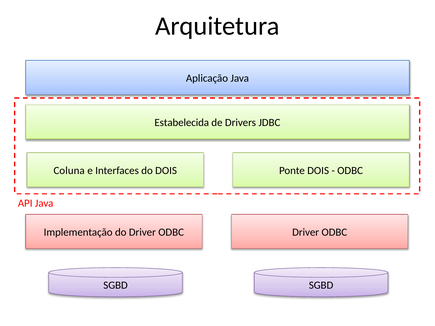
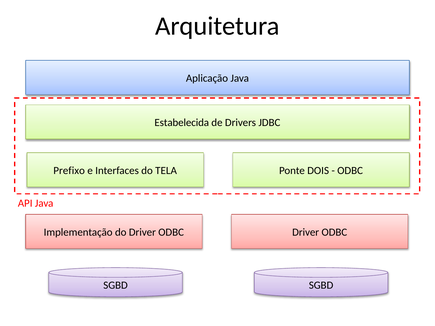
Coluna: Coluna -> Prefixo (69, 171)
do DOIS: DOIS -> TELA (166, 171)
